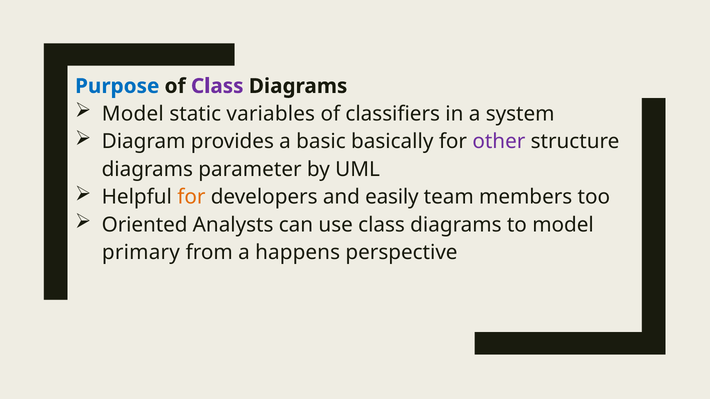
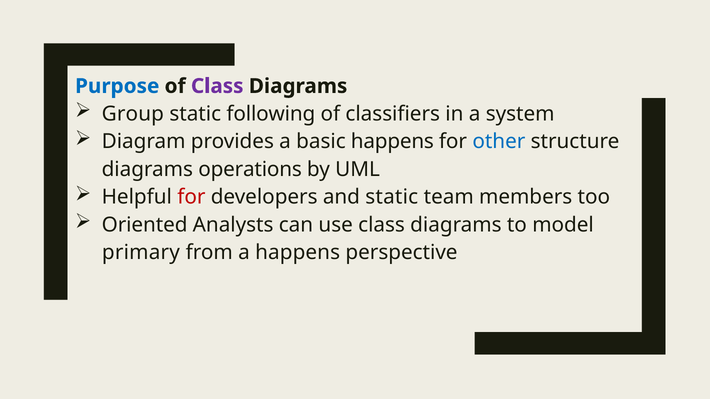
Model: Model -> Group (133, 114)
variables: variables -> following (271, 114)
basic basically: basically -> happens (392, 142)
other colour: purple -> blue (499, 142)
parameter: parameter -> operations (250, 169)
for colour: orange -> red (191, 197)
and easily: easily -> static (392, 197)
